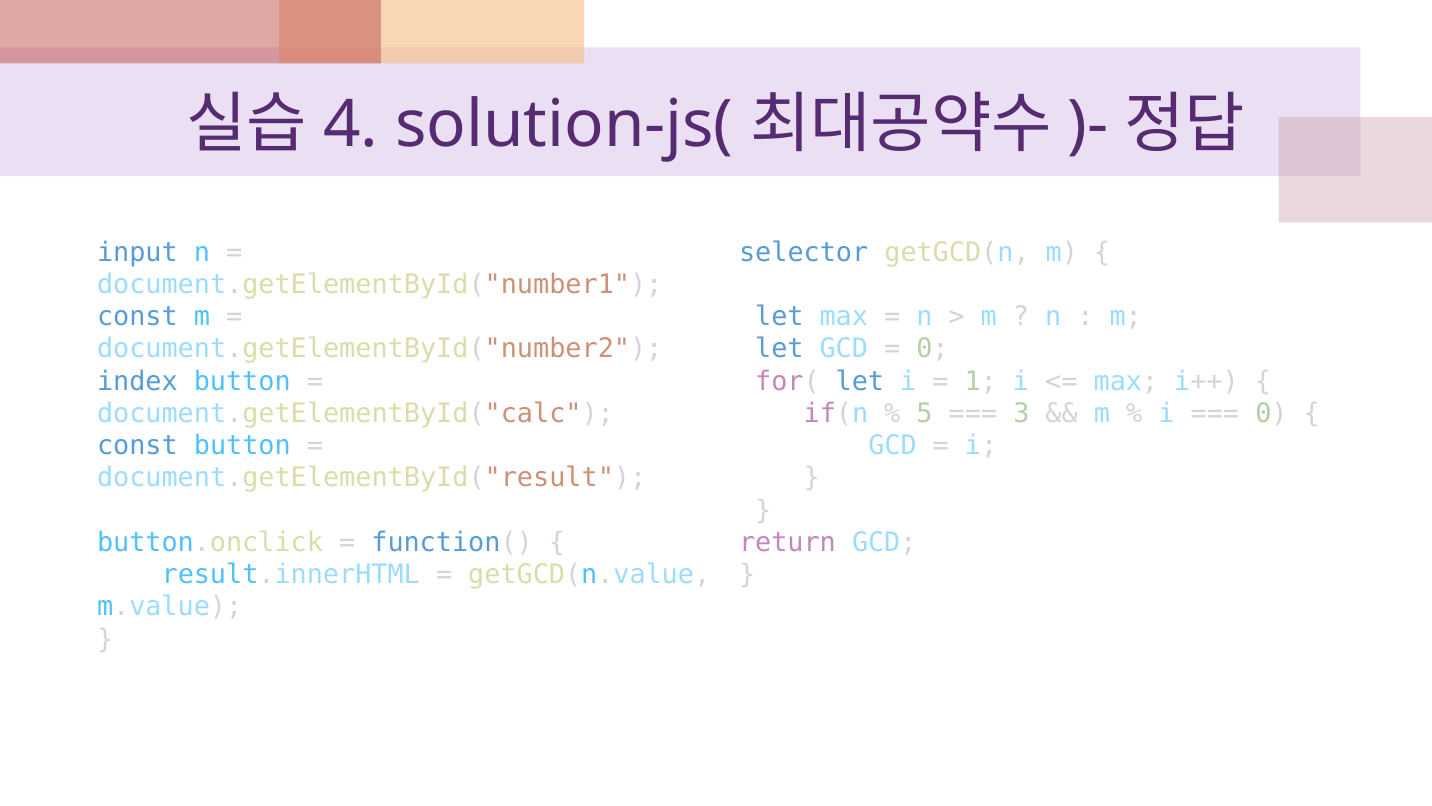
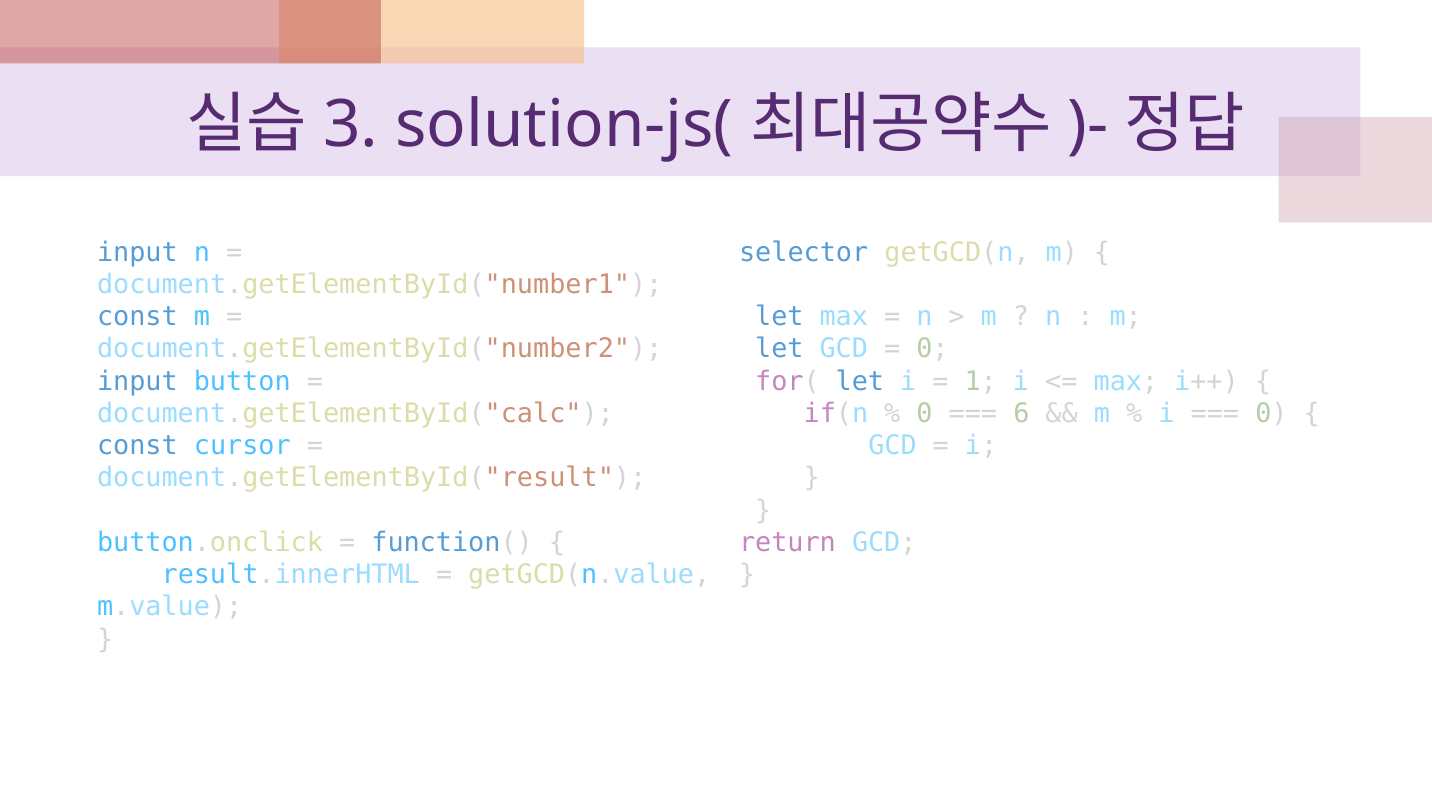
4: 4 -> 3 (351, 124)
index: index -> input (137, 381)
5: 5 -> 0 (925, 413)
3: 3 -> 6 (1021, 413)
const button: button -> cursor (242, 445)
